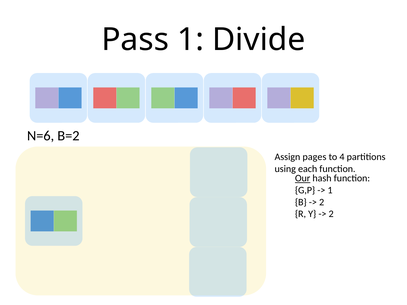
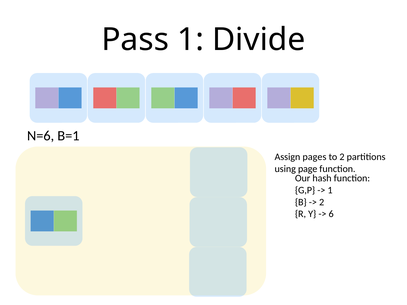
B=2: B=2 -> B=1 (68, 136)
to 4: 4 -> 2 (342, 157)
each: each -> page (308, 169)
Our underline: present -> none (303, 179)
2: 2 -> 6 (331, 214)
